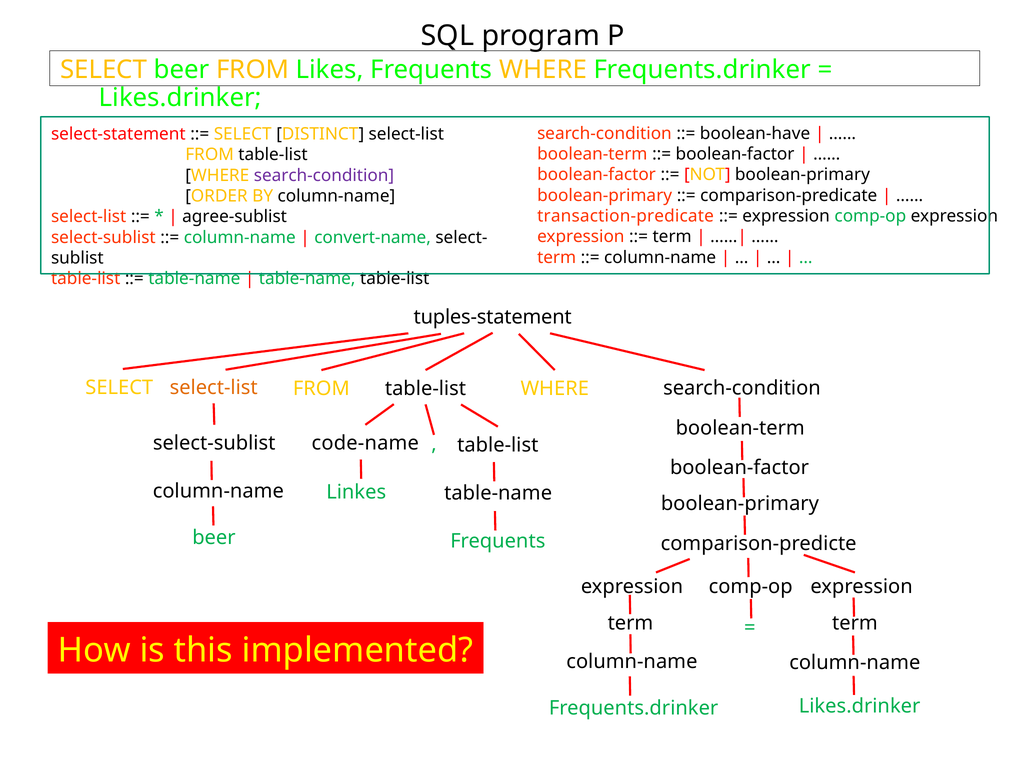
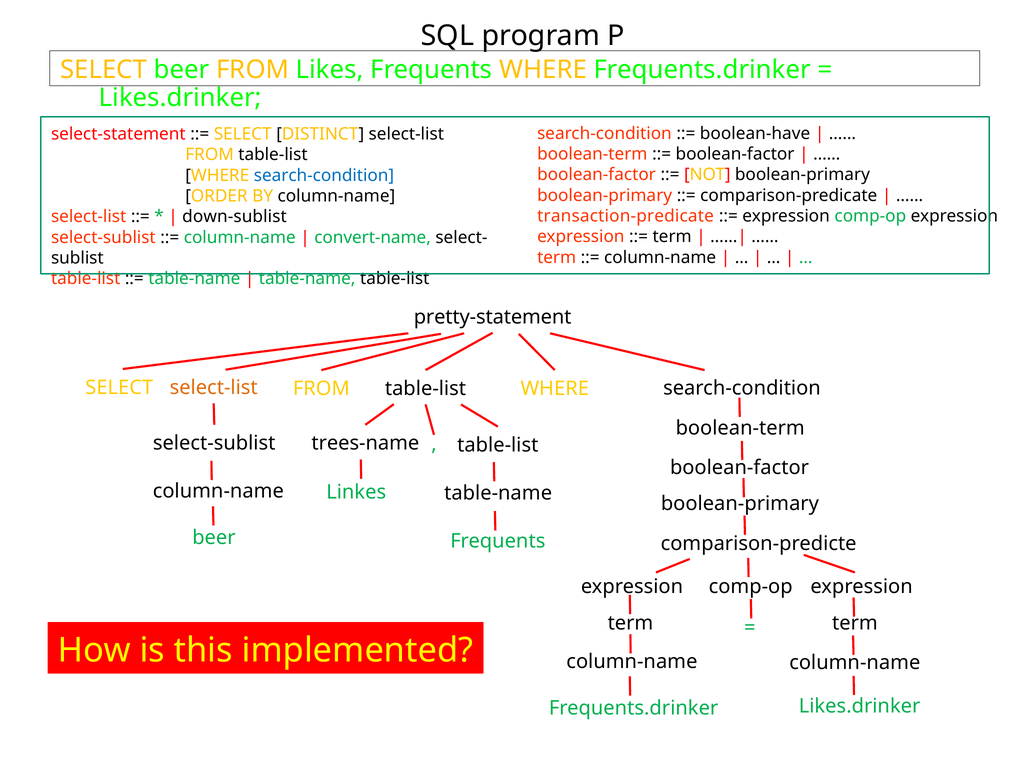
search-condition colour: purple -> blue (324, 175)
agree-sublist: agree-sublist -> down-sublist (235, 217)
tuples-statement: tuples-statement -> pretty-statement (493, 317)
code-name: code-name -> trees-name (365, 443)
